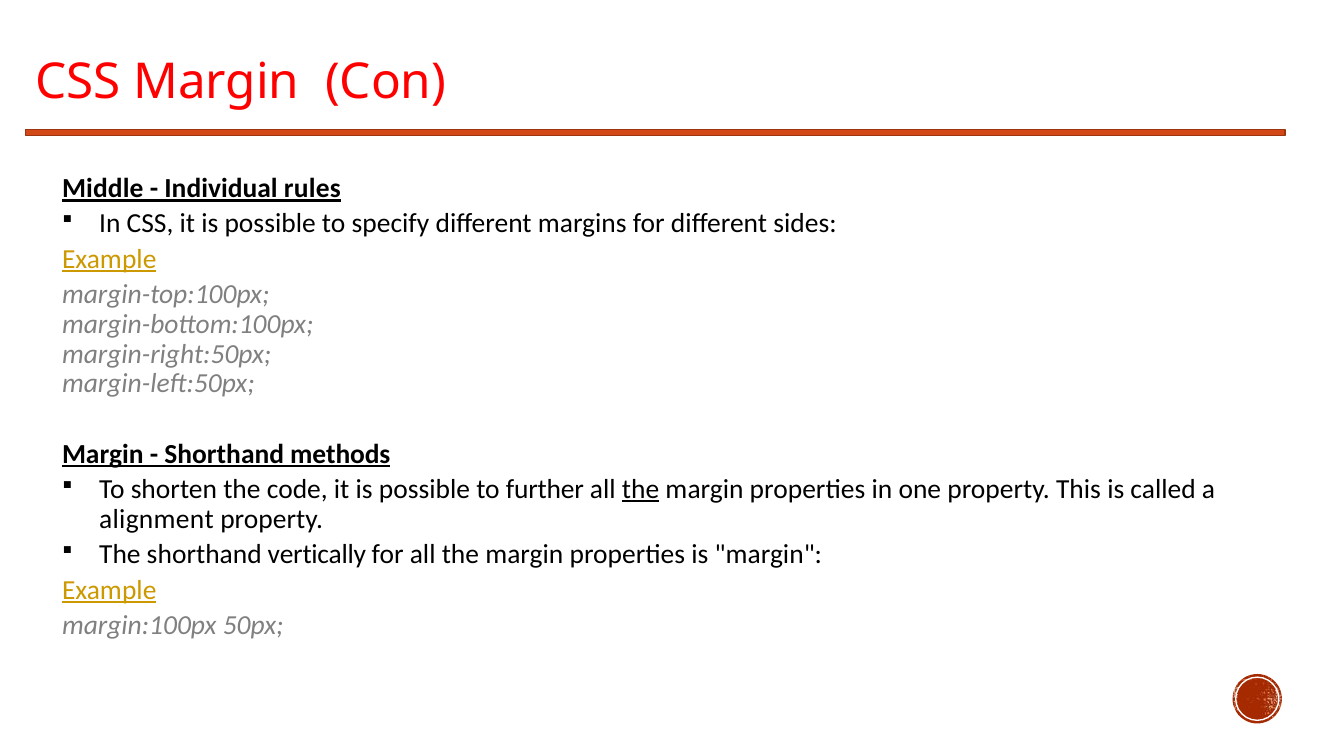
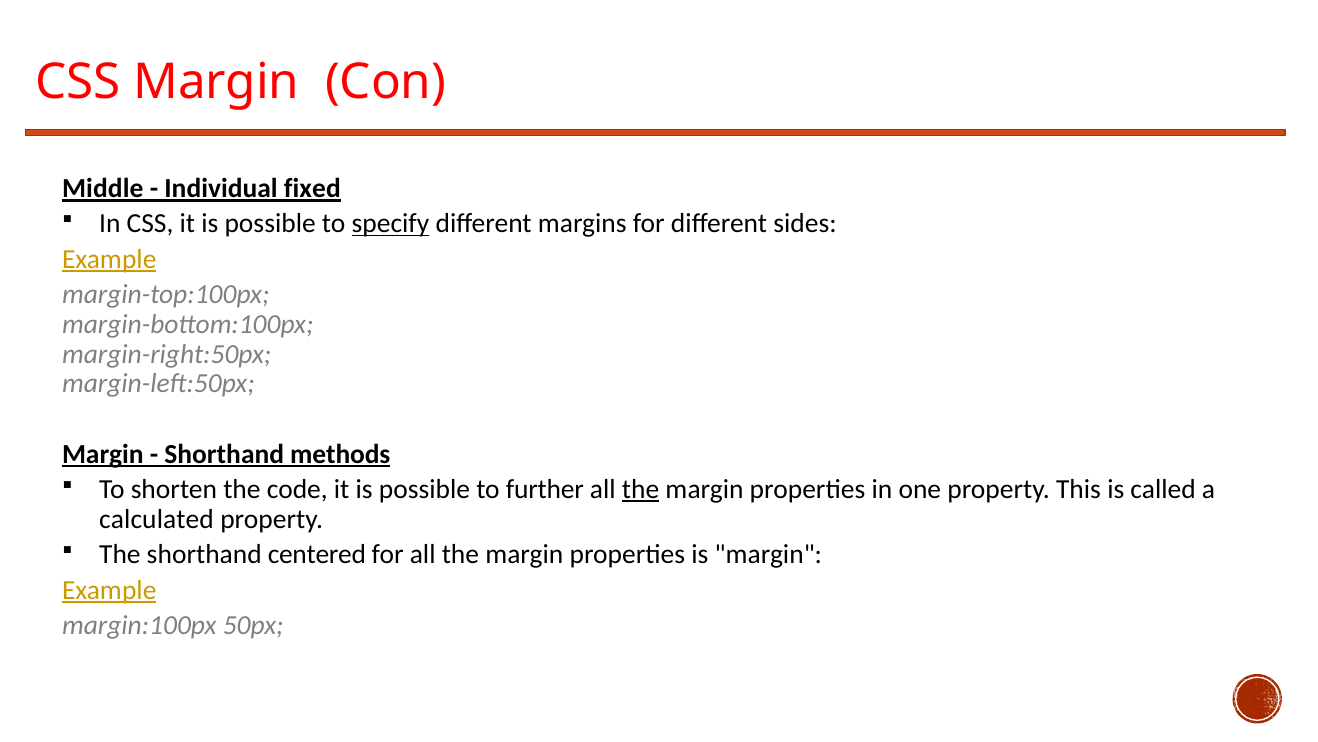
rules: rules -> fixed (312, 188)
specify underline: none -> present (390, 223)
alignment: alignment -> calculated (157, 519)
vertically: vertically -> centered (317, 554)
